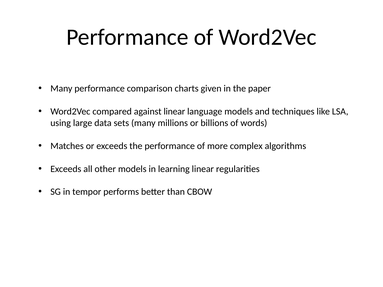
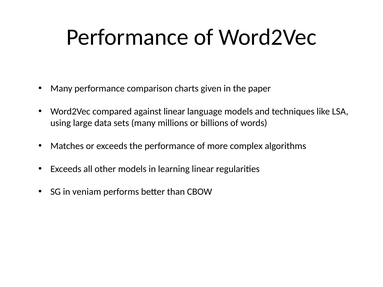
tempor: tempor -> veniam (87, 192)
